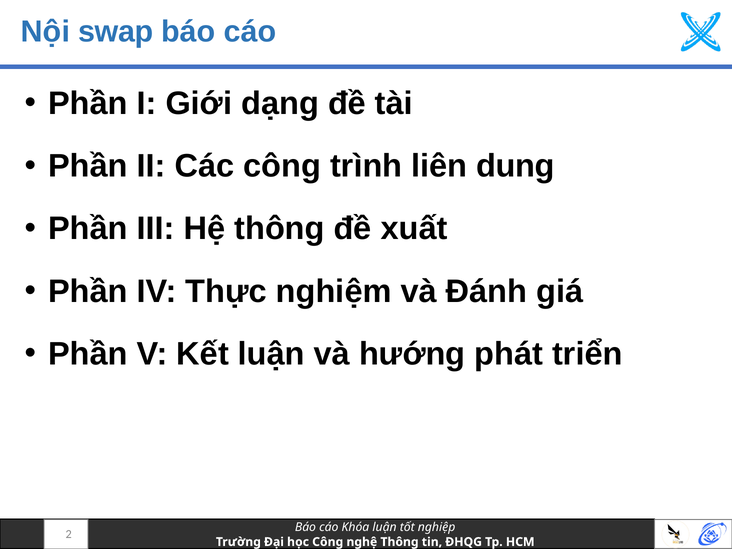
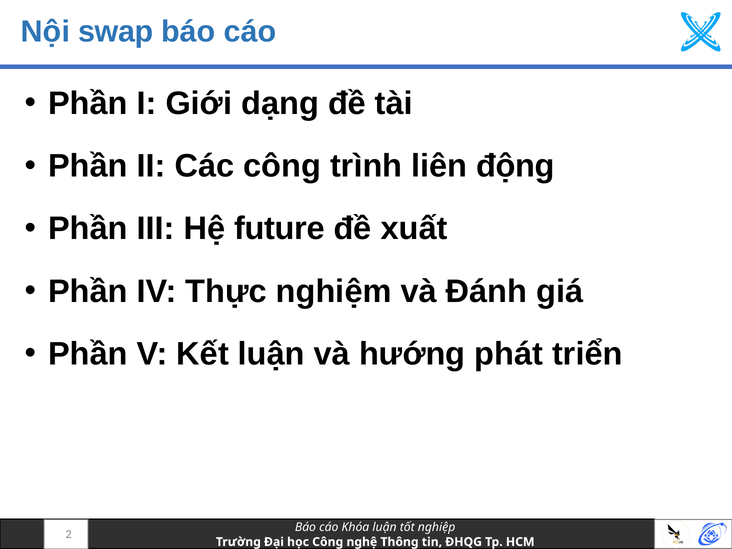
dung: dung -> động (515, 166)
Hệ thông: thông -> future (280, 229)
